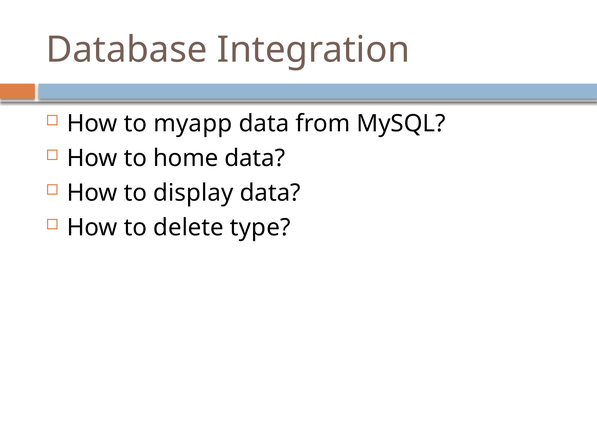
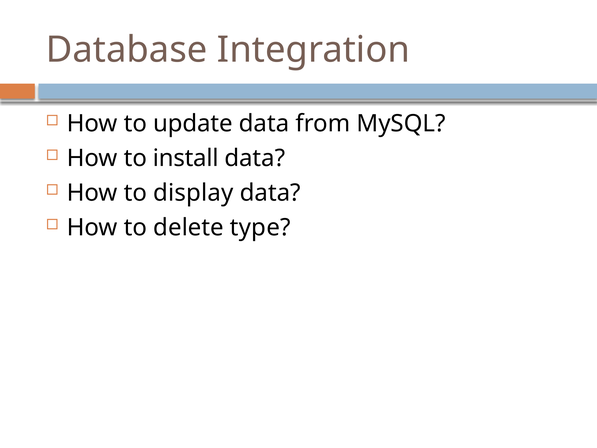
myapp: myapp -> update (193, 124)
home: home -> install (186, 158)
